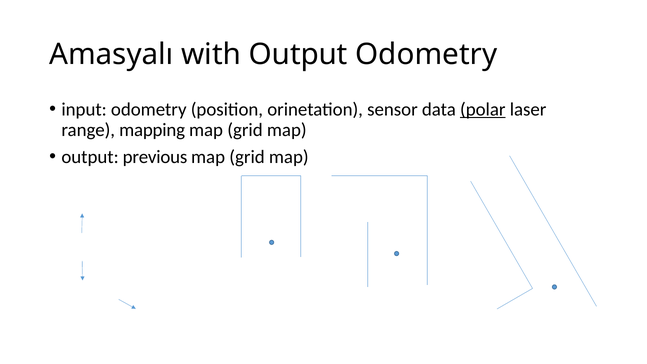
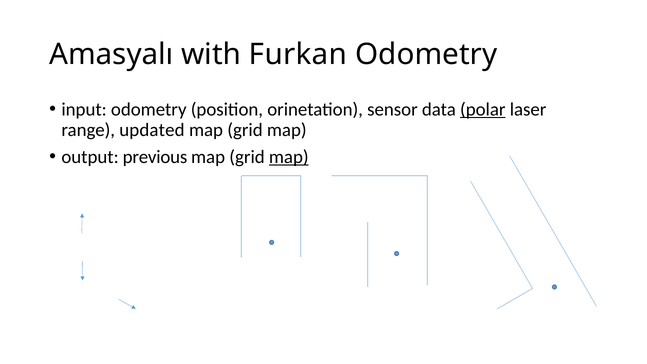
with Output: Output -> Furkan (298, 54)
mapping: mapping -> updated (152, 130)
map underline: none -> present (289, 157)
